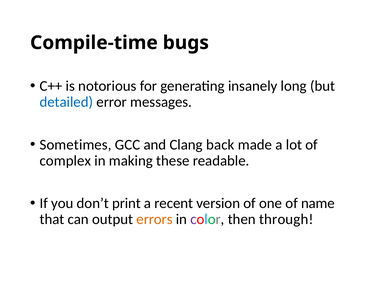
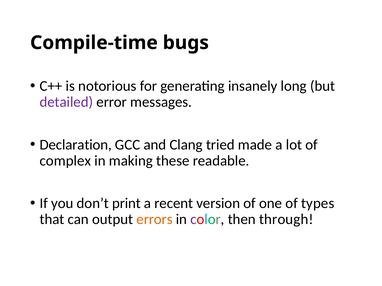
detailed colour: blue -> purple (66, 102)
Sometimes: Sometimes -> Declaration (76, 145)
back: back -> tried (220, 145)
name: name -> types (318, 204)
